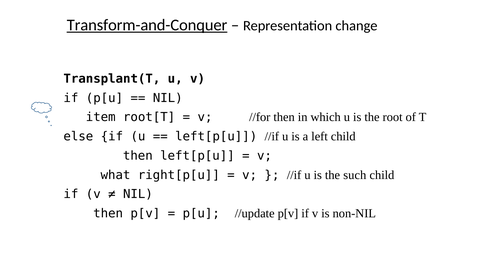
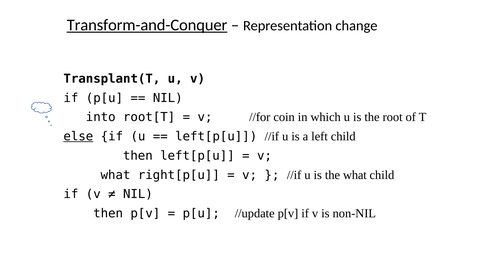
item: item -> into (101, 117)
//for then: then -> coin (284, 117)
else underline: none -> present (78, 137)
the such: such -> what (355, 175)
